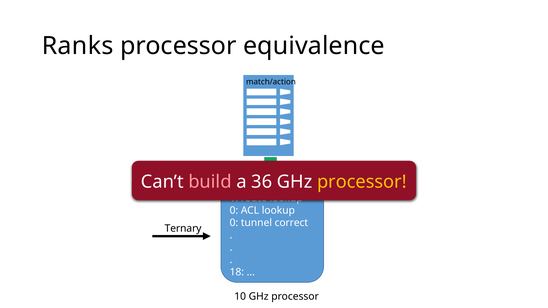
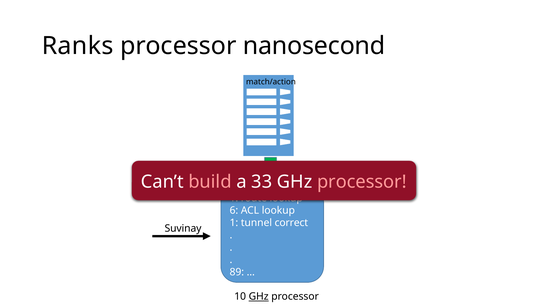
equivalence: equivalence -> nanosecond (314, 46)
36: 36 -> 33 (262, 182)
processor colour: yellow -> pink (362, 182)
0: 0 -> 6 (234, 211)
0: 0 -> 1 (234, 223)
Ternary: Ternary -> Suvinay (183, 229)
18: 18 -> 89 (237, 272)
GHz underline: none -> present (259, 297)
